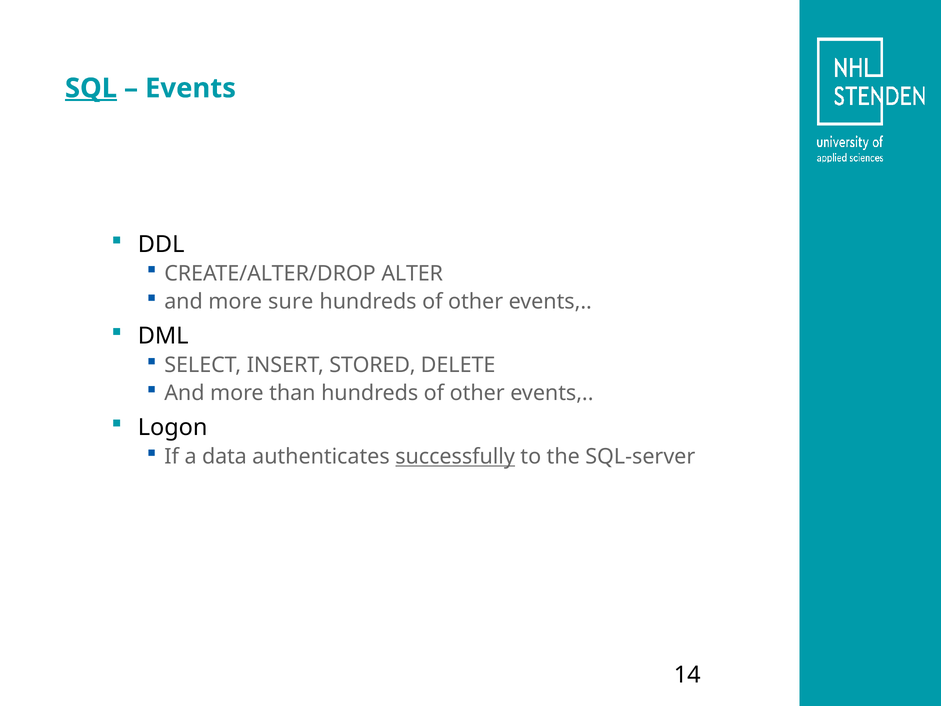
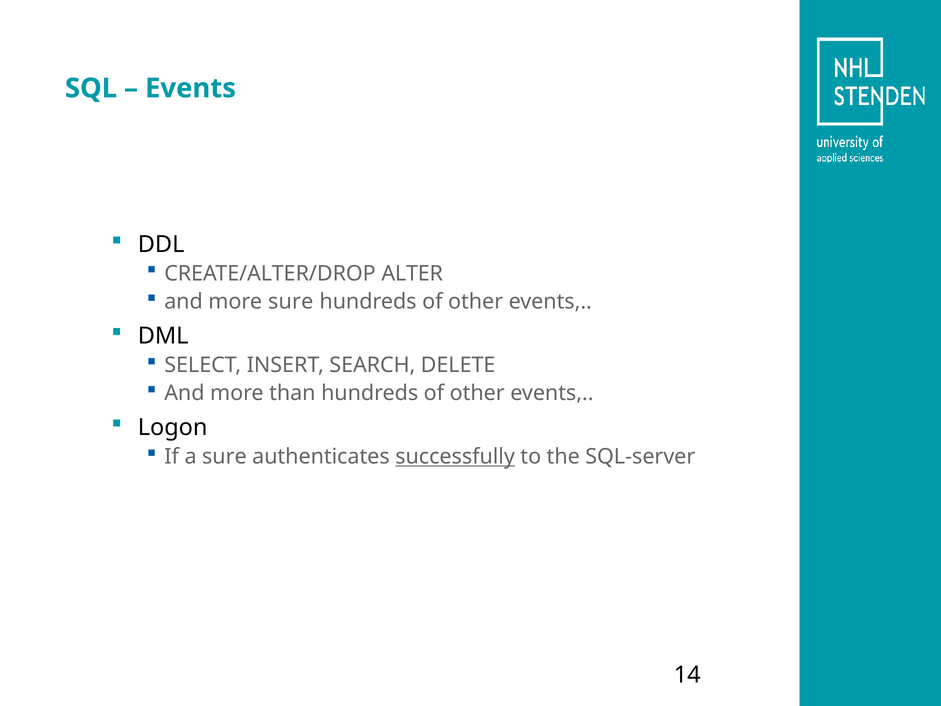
SQL underline: present -> none (91, 88)
STORED: STORED -> SEARCH (372, 365)
a data: data -> sure (224, 457)
